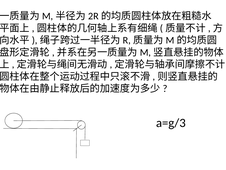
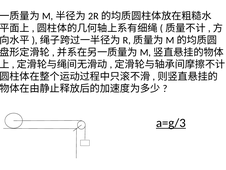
a=g/3 underline: none -> present (171, 123)
